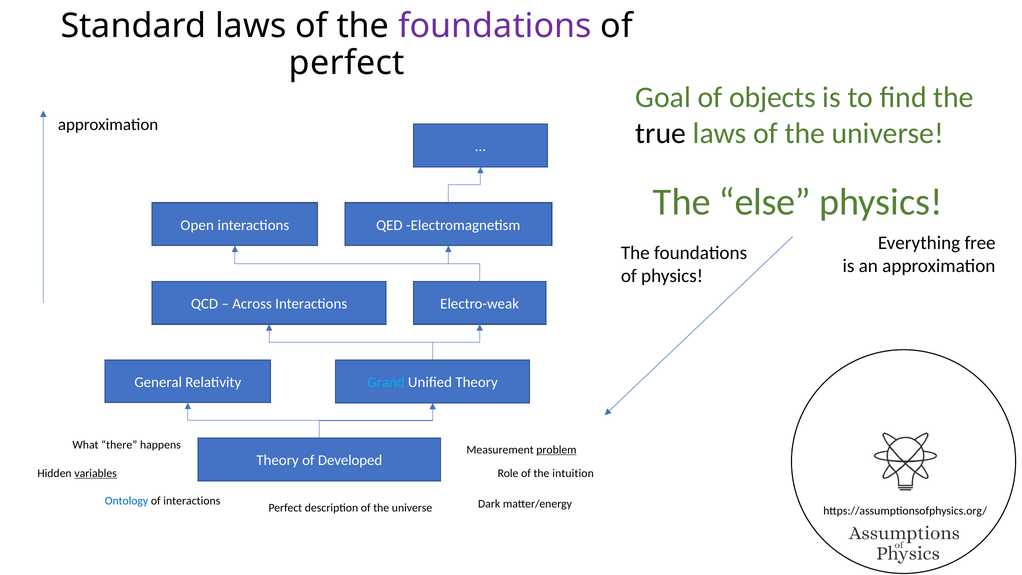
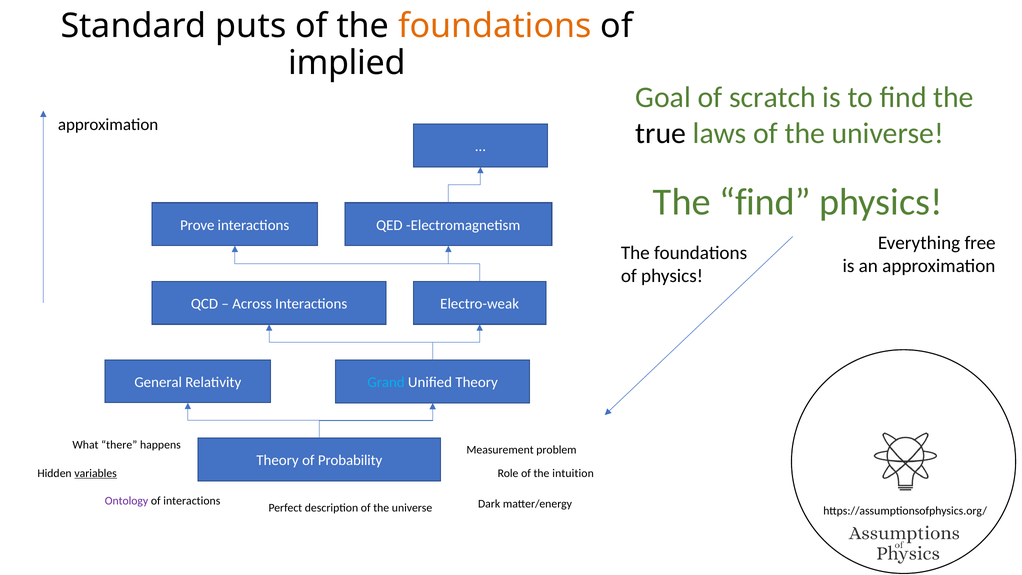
Standard laws: laws -> puts (251, 26)
foundations colour: purple -> orange (495, 26)
perfect: perfect -> implied (347, 63)
objects: objects -> scratch (772, 97)
The else: else -> find (765, 202)
Open: Open -> Prove (197, 225)
problem underline: present -> none (556, 450)
Developed: Developed -> Probability (350, 460)
Ontology colour: blue -> purple (127, 501)
